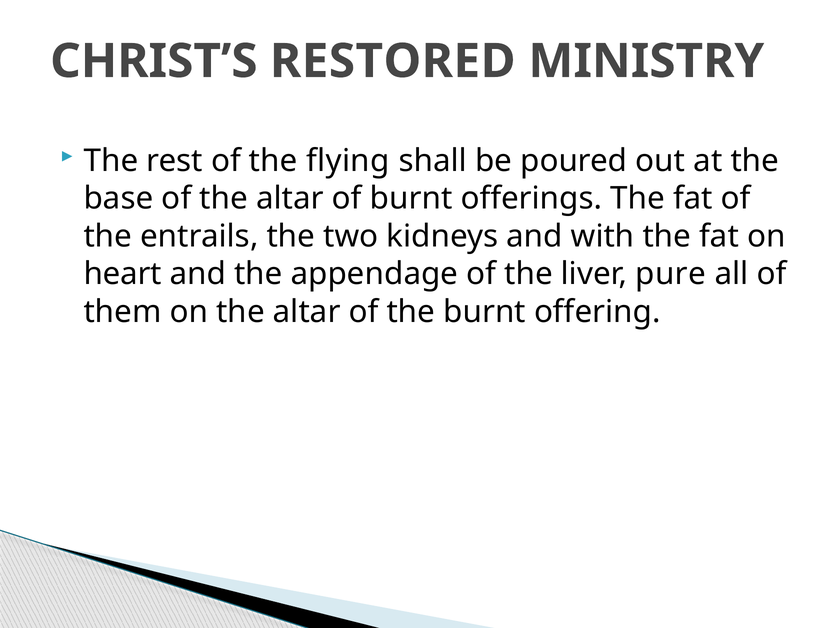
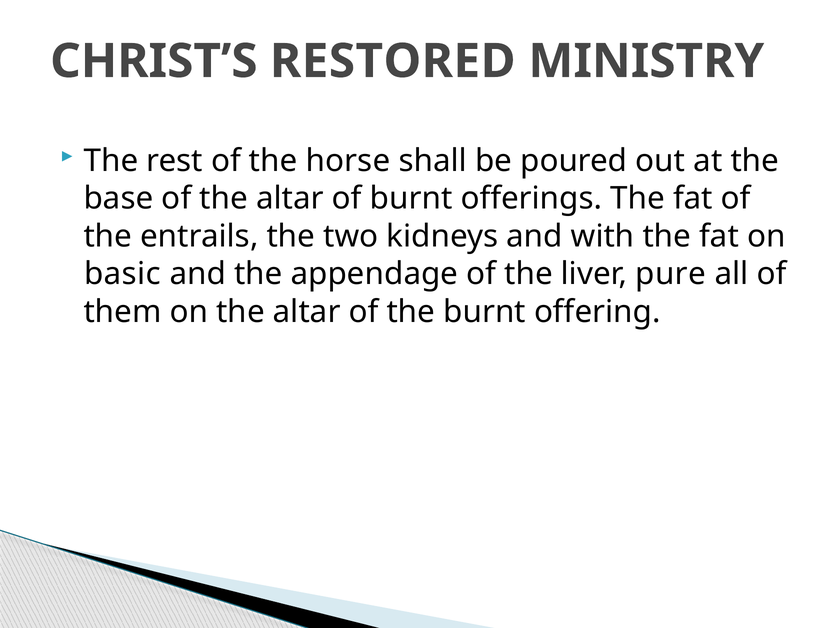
flying: flying -> horse (348, 161)
heart: heart -> basic (122, 274)
